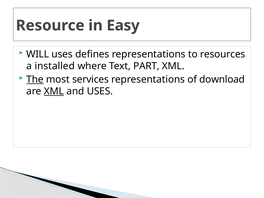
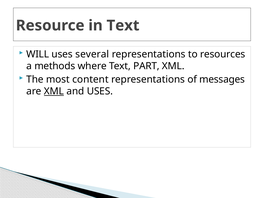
in Easy: Easy -> Text (123, 25)
defines: defines -> several (92, 54)
installed: installed -> methods (55, 66)
The underline: present -> none (35, 79)
services: services -> content (90, 79)
download: download -> messages (222, 79)
